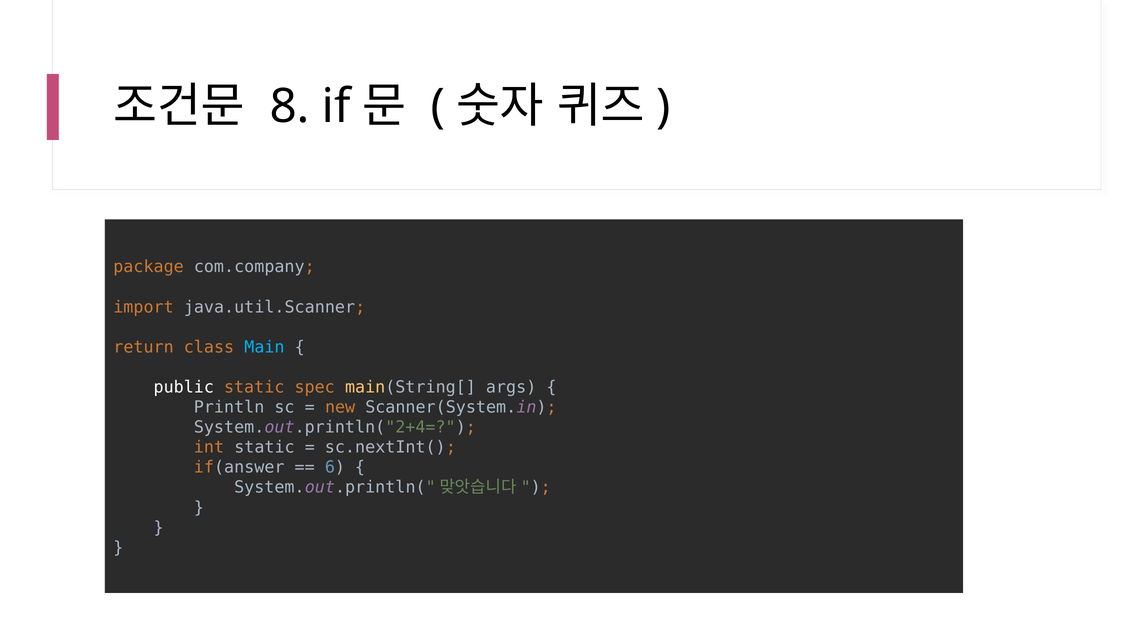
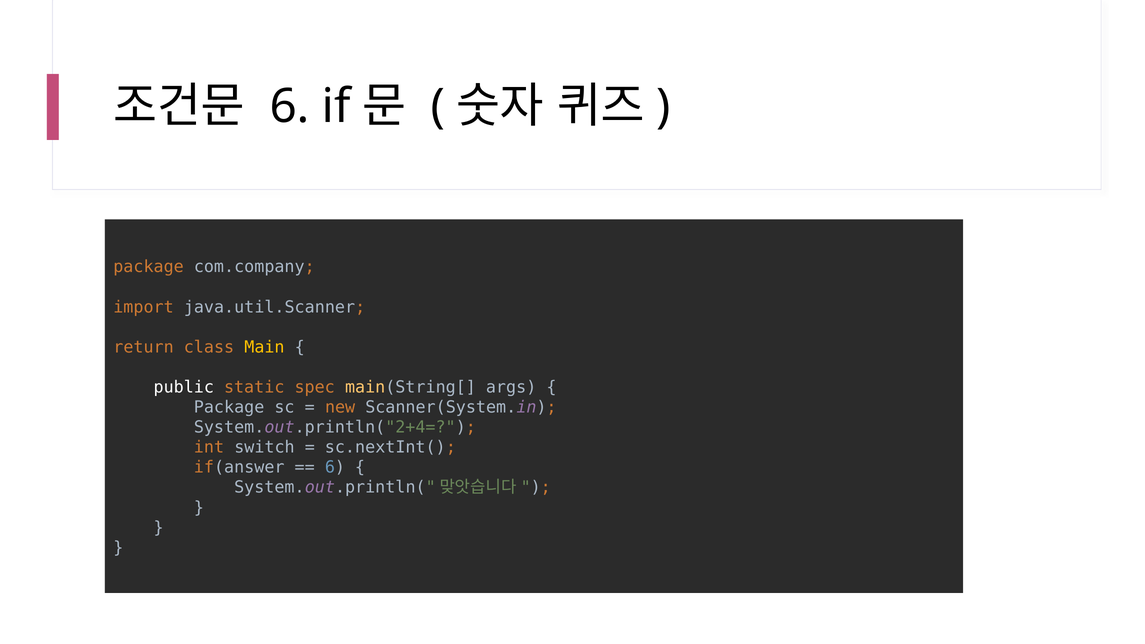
8: 8 -> 6 (290, 107)
Main colour: light blue -> yellow (264, 347)
Println: Println -> Package (229, 407)
int static: static -> switch (264, 447)
